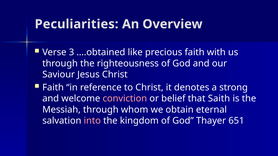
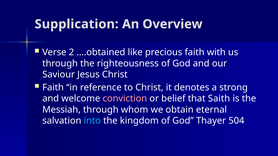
Peculiarities: Peculiarities -> Supplication (77, 24)
3: 3 -> 2 (71, 52)
into colour: pink -> light blue (92, 121)
651: 651 -> 504 (236, 121)
